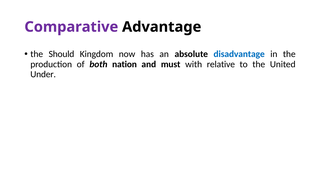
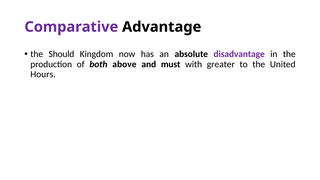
disadvantage colour: blue -> purple (239, 54)
nation: nation -> above (124, 64)
relative: relative -> greater (221, 64)
Under: Under -> Hours (43, 74)
